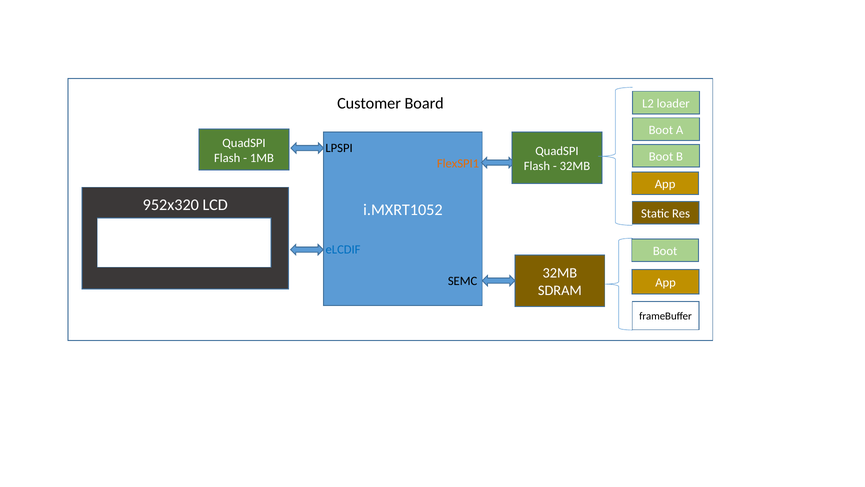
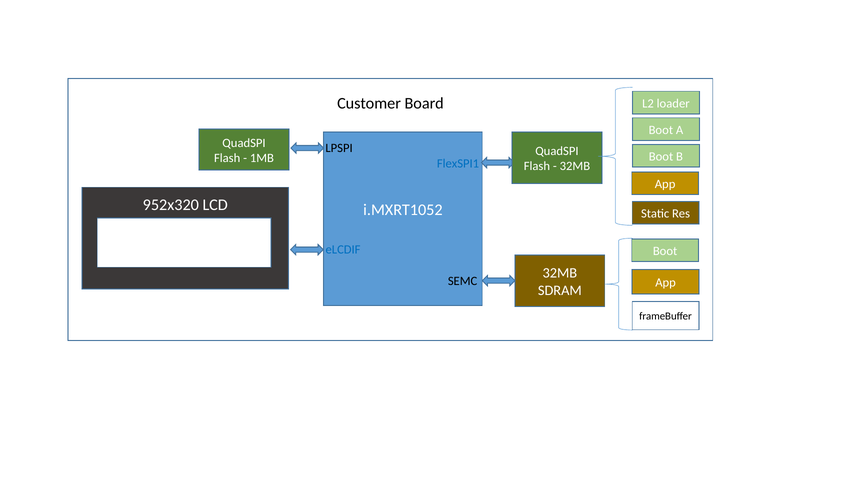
FlexSPI1 colour: orange -> blue (458, 163)
